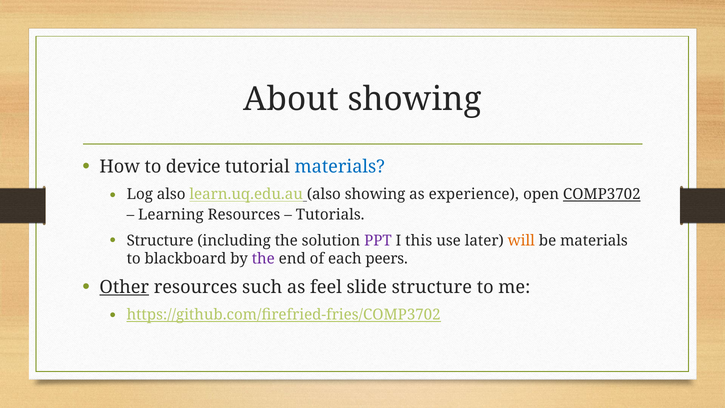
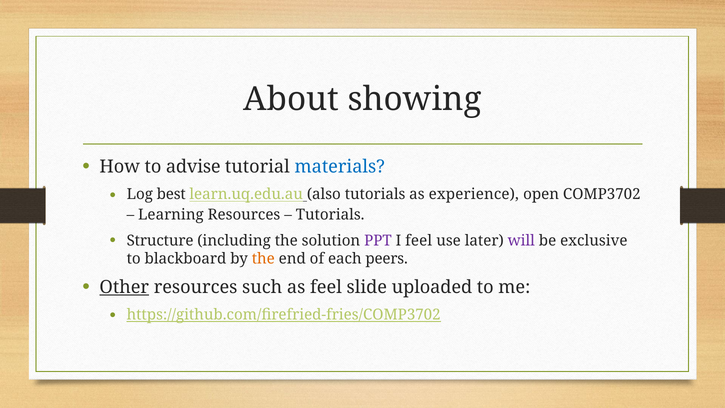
device: device -> advise (193, 167)
Log also: also -> best (171, 194)
also showing: showing -> tutorials (375, 194)
COMP3702 underline: present -> none (602, 194)
I this: this -> feel (419, 241)
will colour: orange -> purple (521, 241)
be materials: materials -> exclusive (594, 241)
the colour: purple -> orange (263, 259)
slide structure: structure -> uploaded (432, 287)
